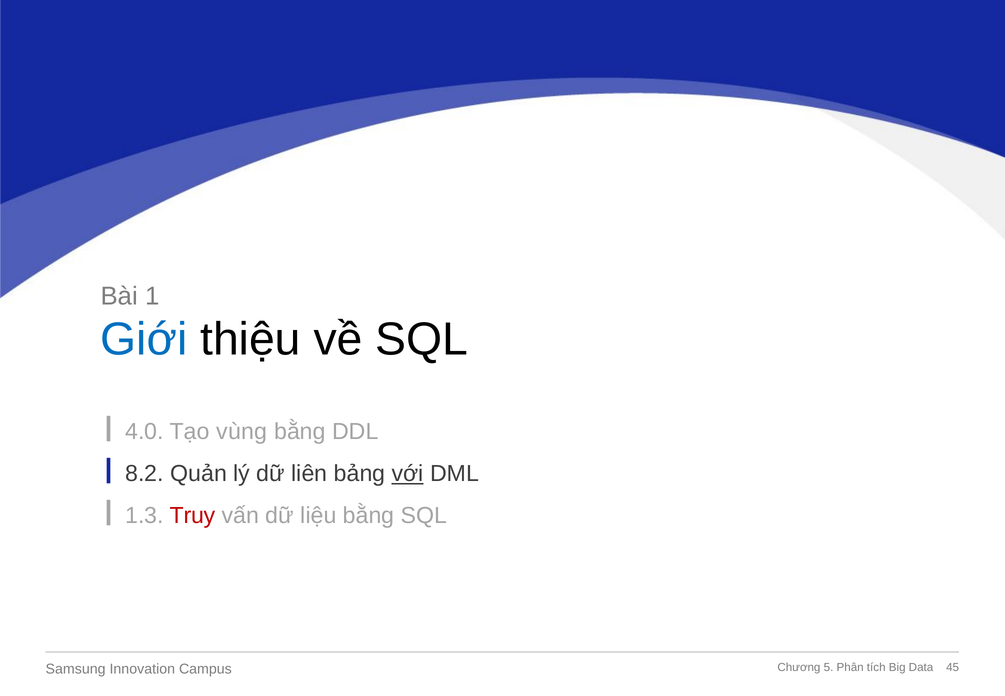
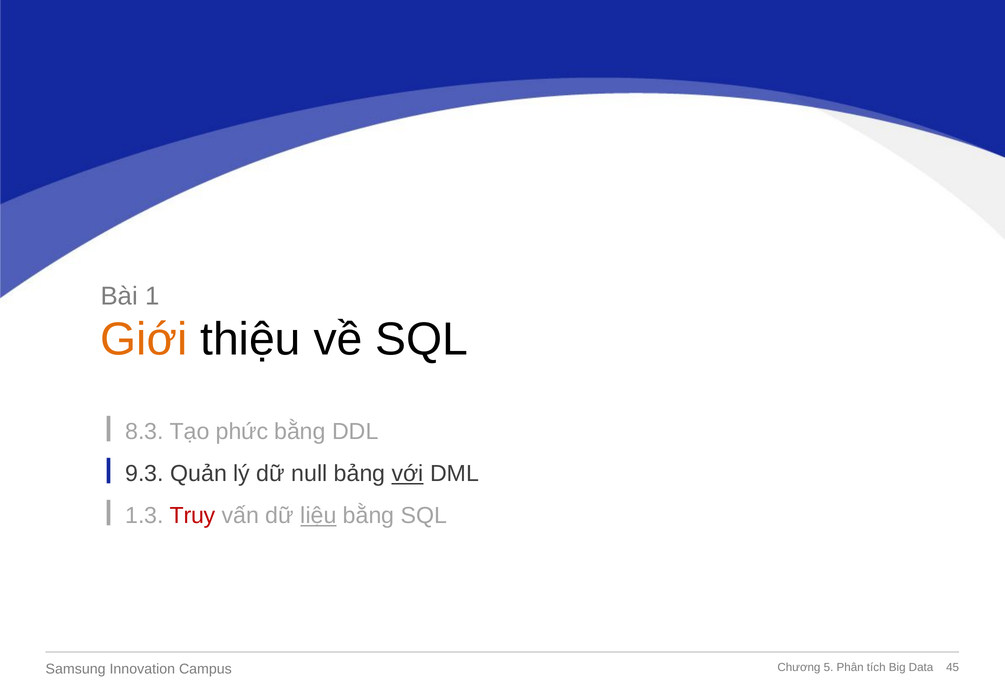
Giới colour: blue -> orange (144, 339)
4.0: 4.0 -> 8.3 (144, 431)
vùng: vùng -> phức (242, 431)
8.2: 8.2 -> 9.3 (144, 473)
liên: liên -> null (309, 473)
liệu underline: none -> present (318, 515)
